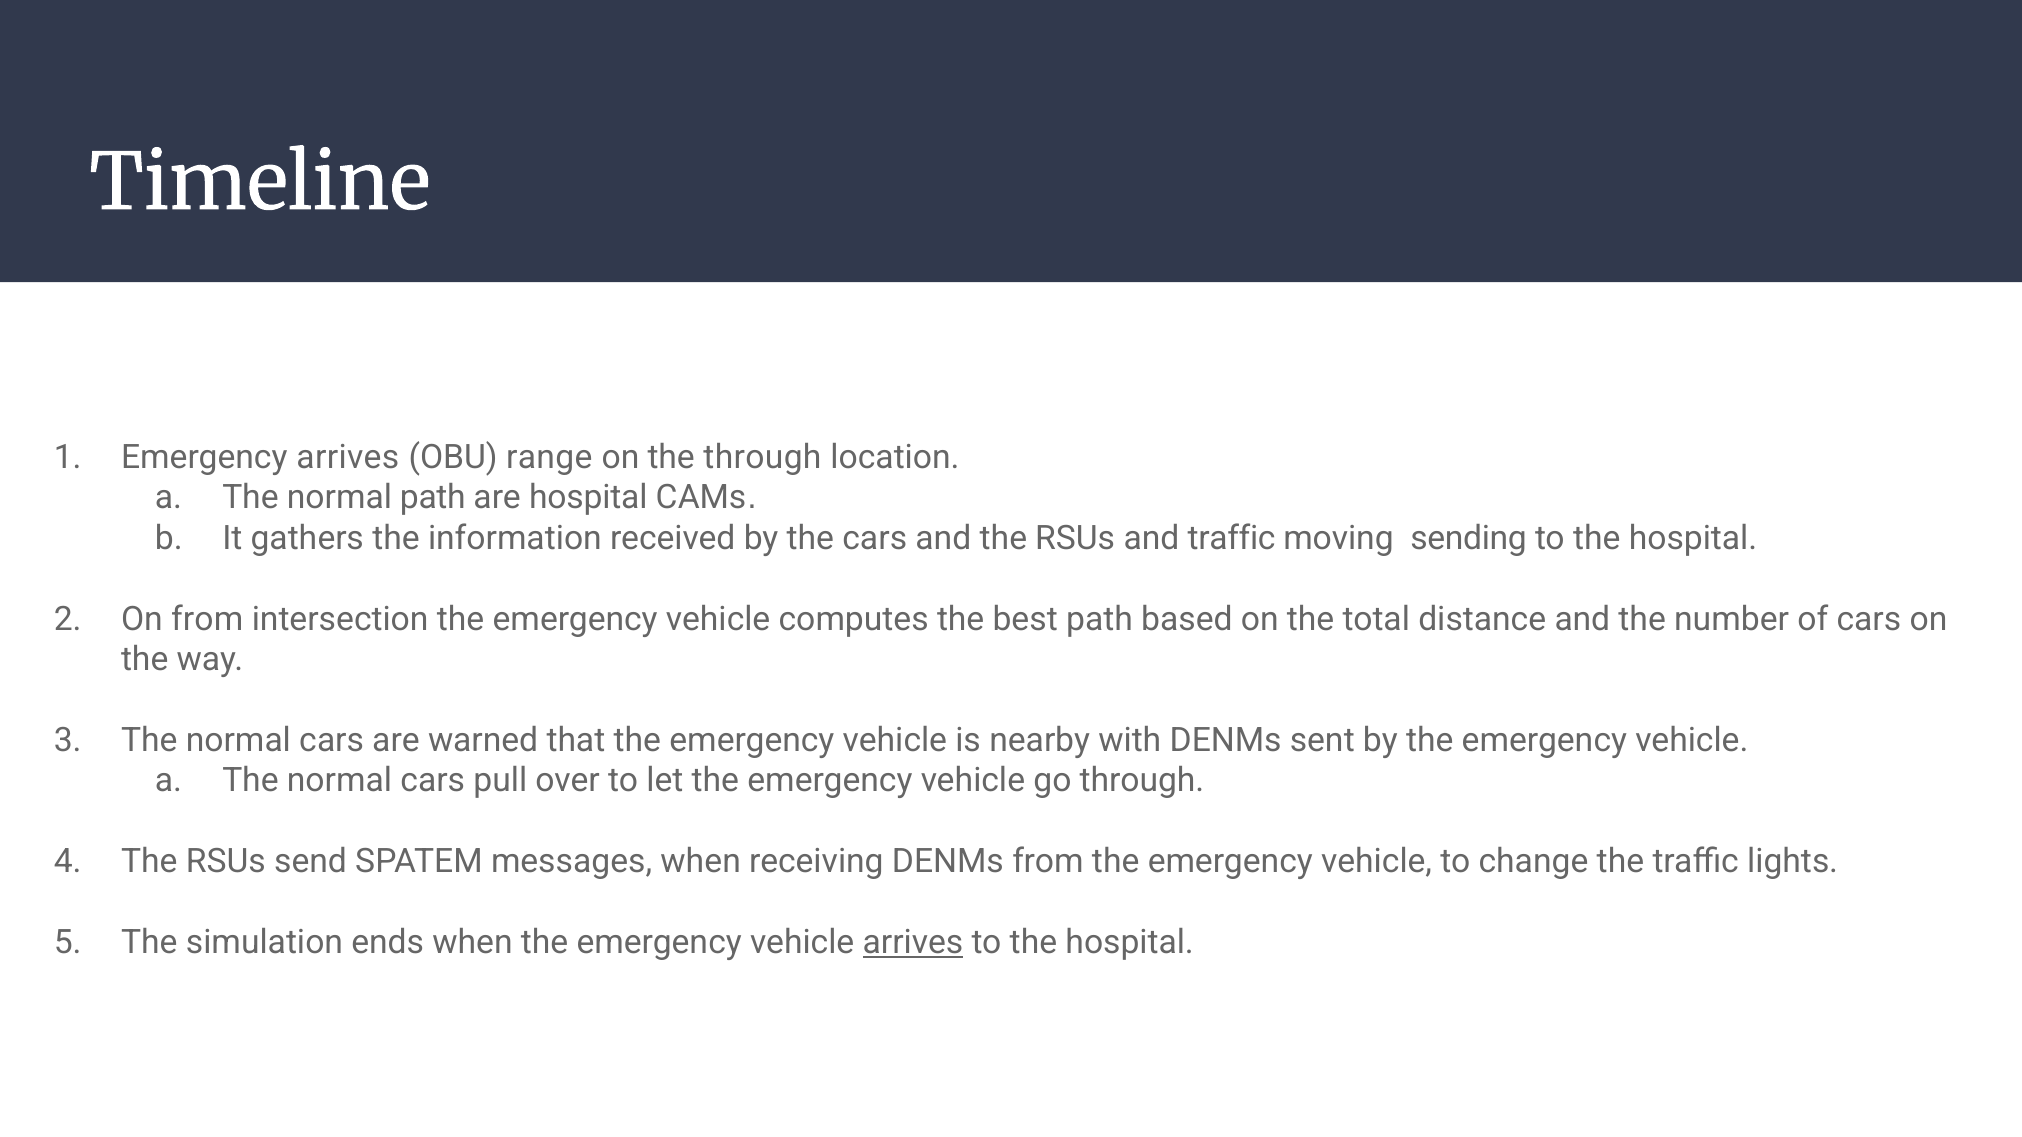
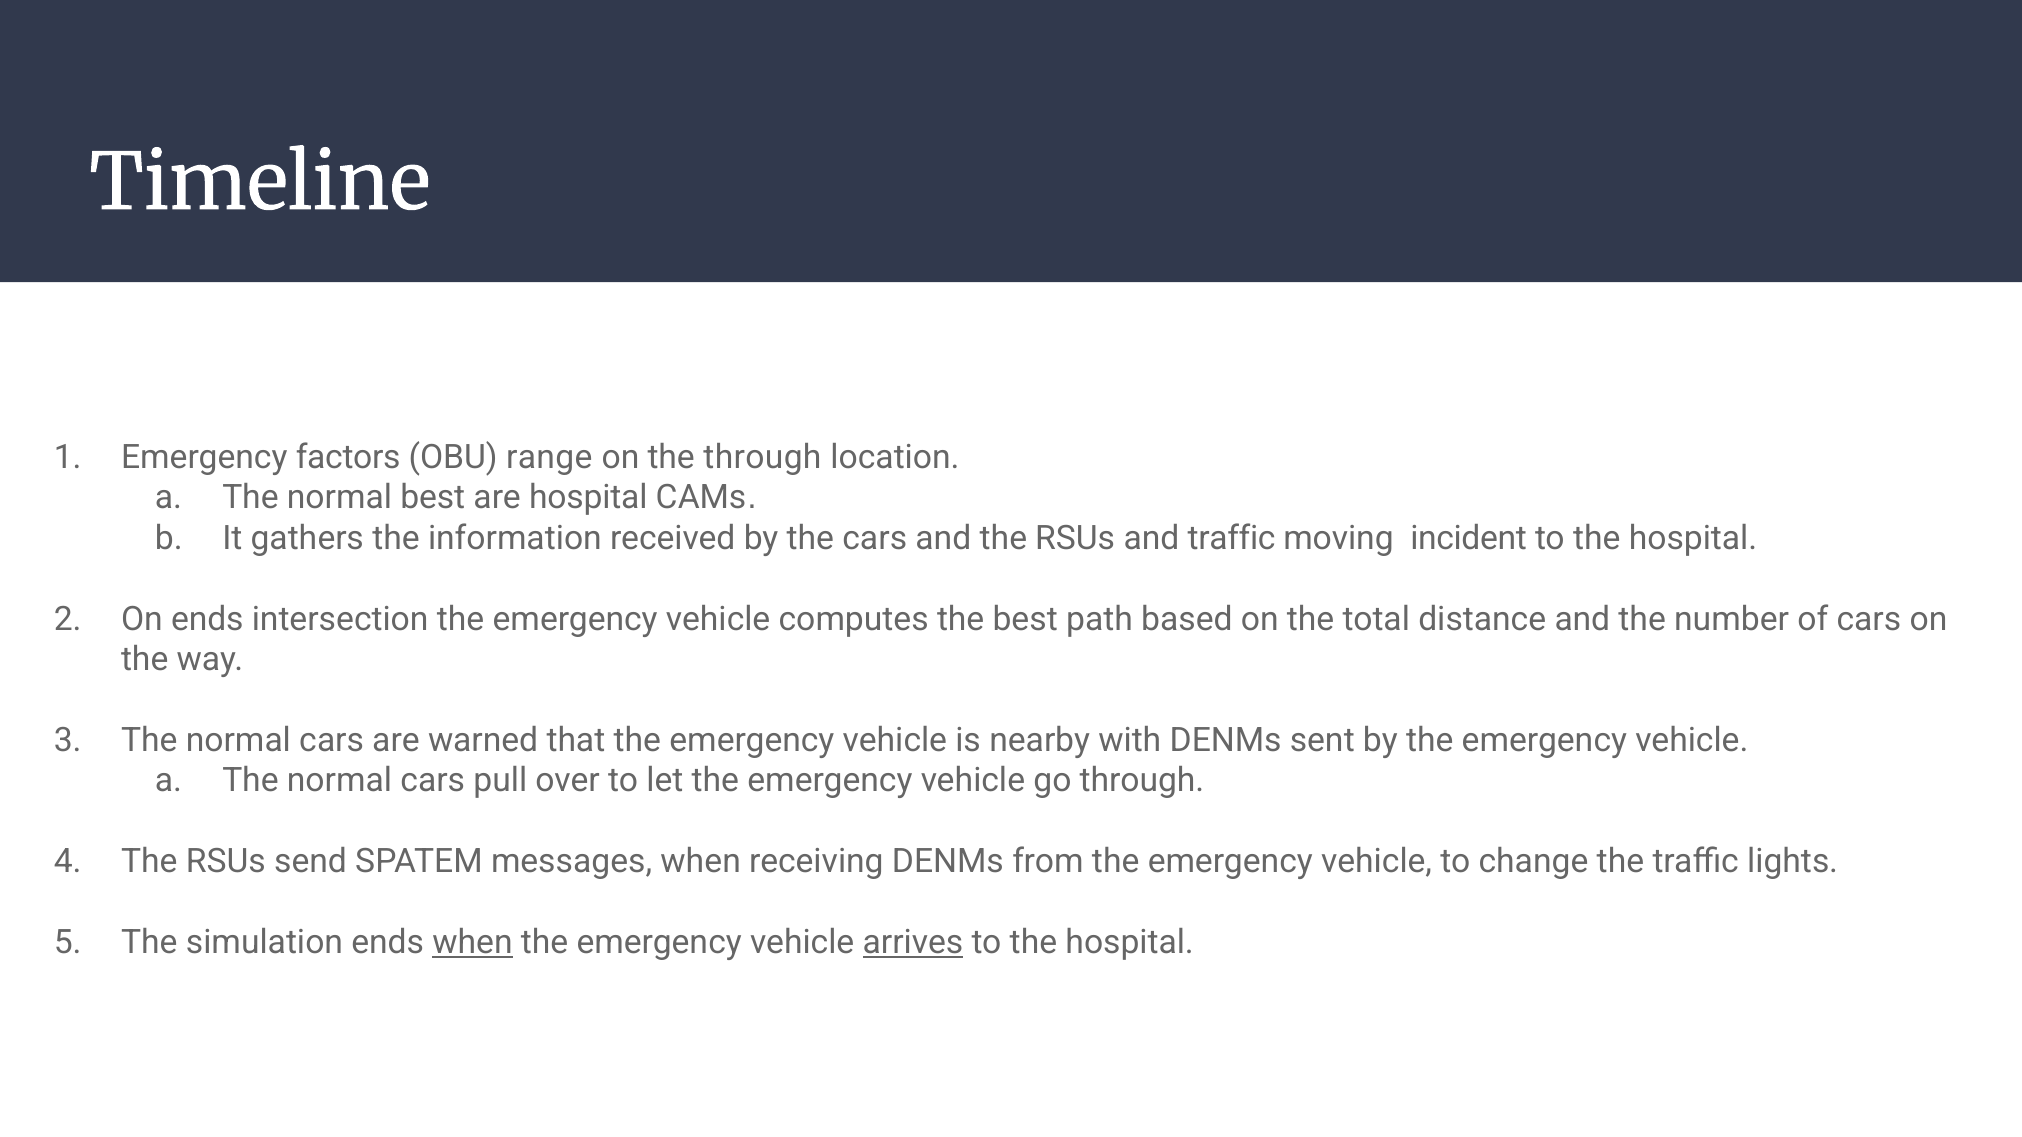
Emergency arrives: arrives -> factors (348, 458)
normal path: path -> best (433, 498)
sending: sending -> incident (1469, 538)
On from: from -> ends (207, 619)
when underline: none -> present (472, 943)
